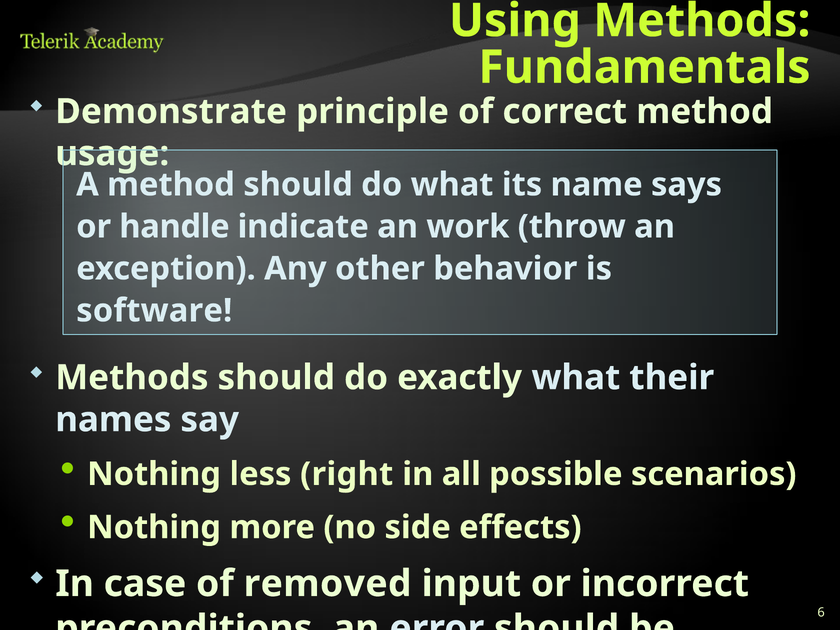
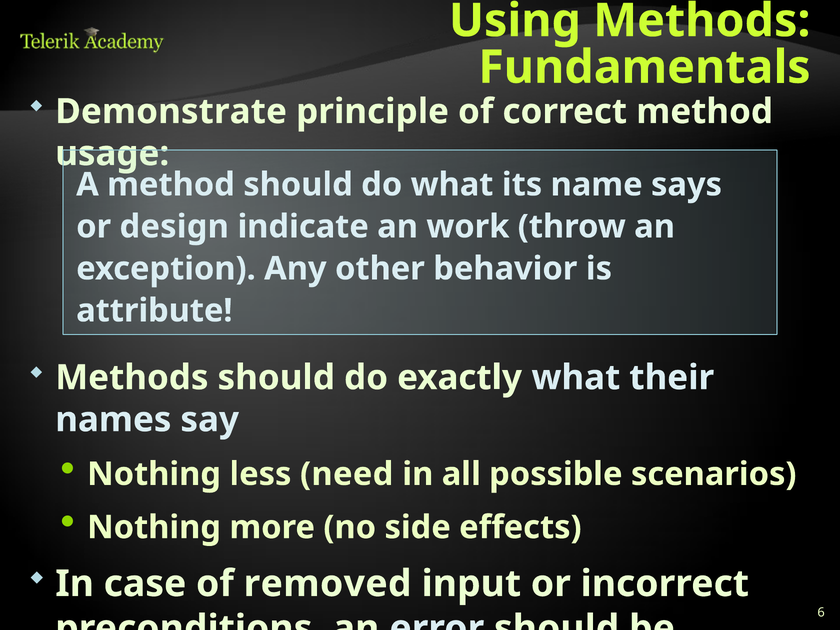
handle: handle -> design (174, 227)
software: software -> attribute (154, 311)
right: right -> need (347, 474)
